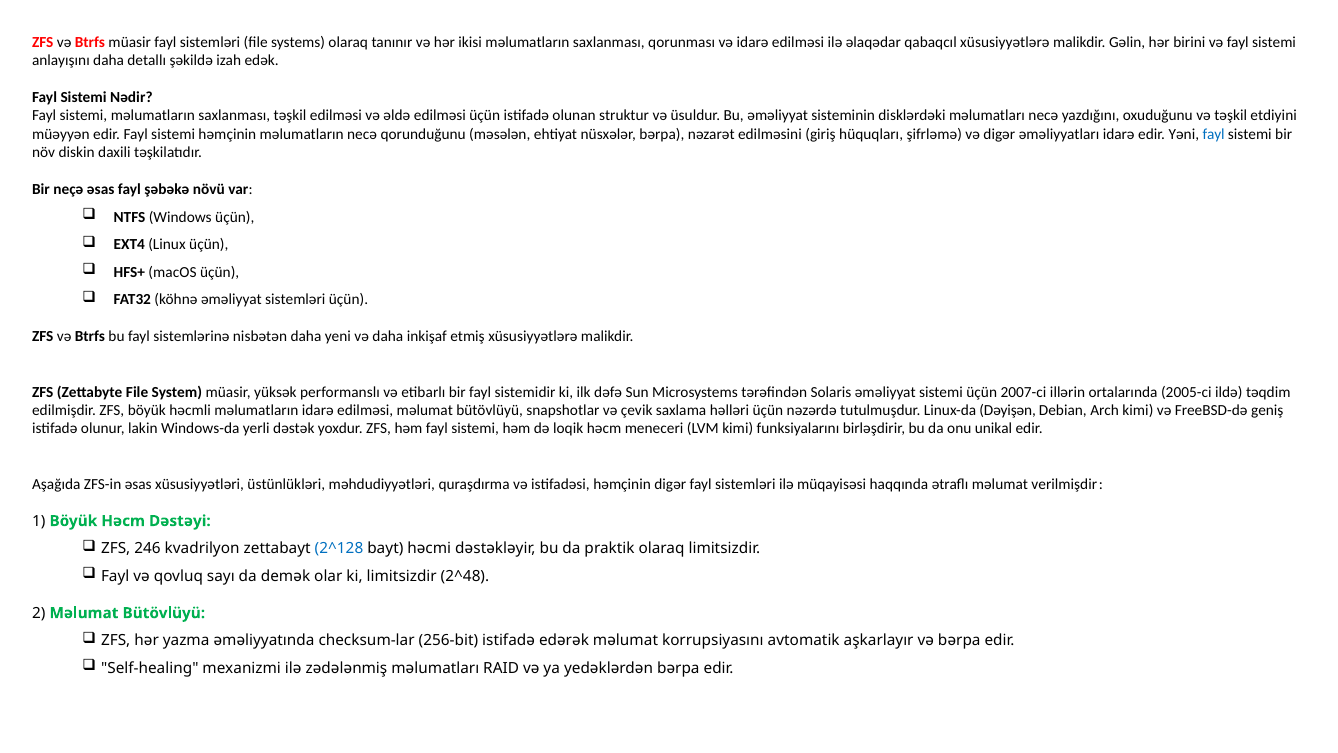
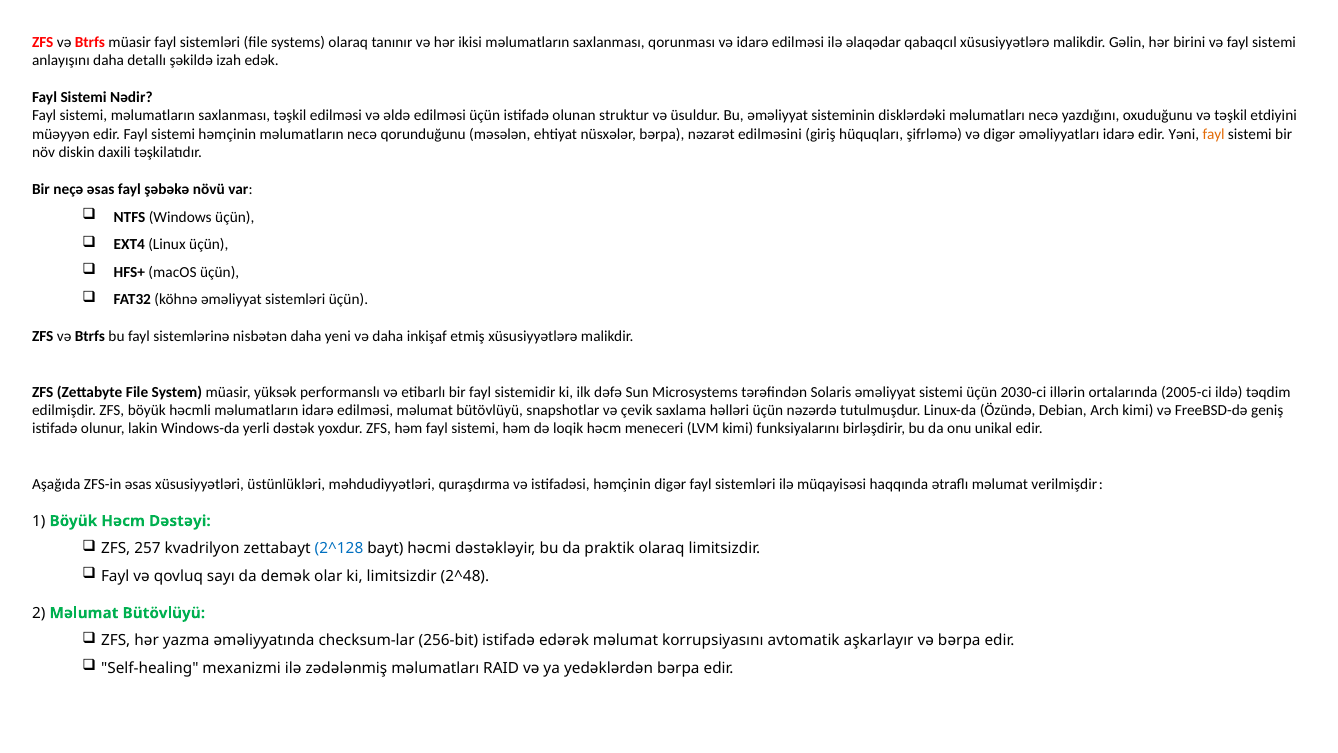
fayl colour: blue -> orange (1214, 134)
2007-ci: 2007-ci -> 2030-ci (1024, 392)
Dəyişən: Dəyişən -> Özündə (1008, 410)
246: 246 -> 257 (147, 548)
